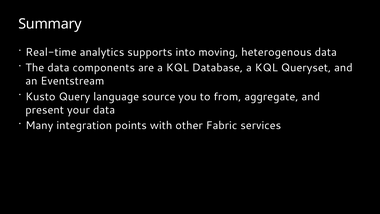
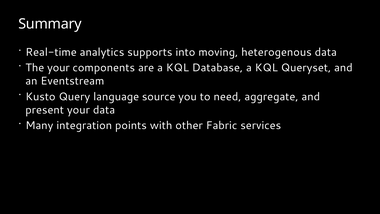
The data: data -> your (58, 68)
from: from -> need (227, 97)
